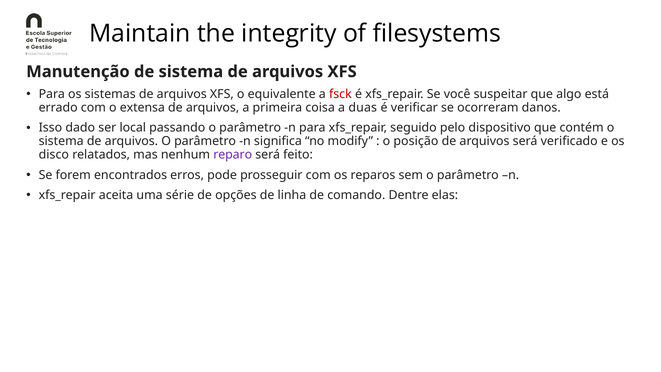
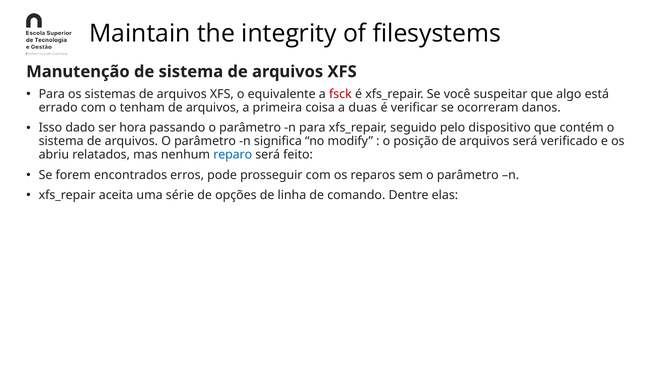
extensa: extensa -> tenham (142, 108)
local: local -> hora (133, 128)
disco: disco -> abriu (54, 155)
reparo colour: purple -> blue (233, 155)
